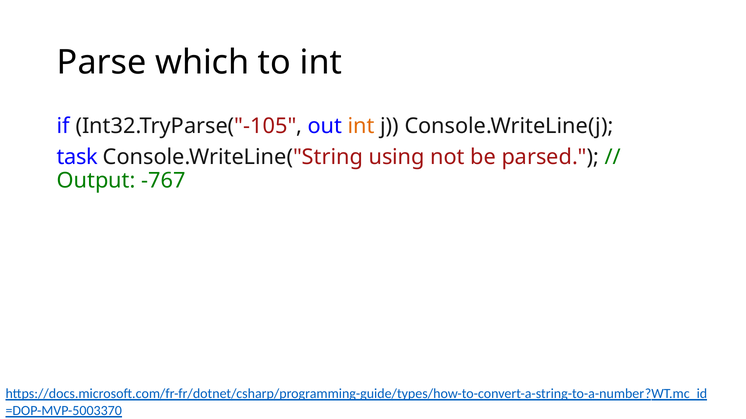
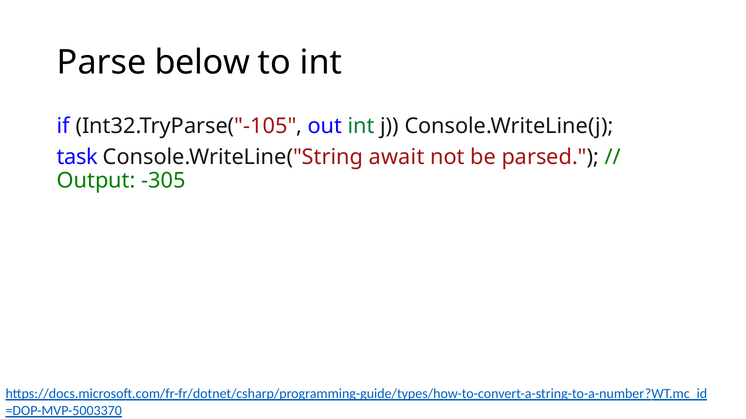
which: which -> below (202, 63)
int colour: orange -> green (361, 126)
using: using -> await (397, 157)
-767: -767 -> -305 (163, 181)
